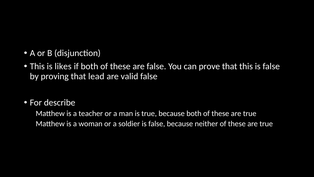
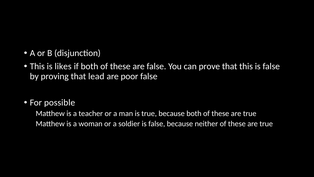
valid: valid -> poor (129, 76)
describe: describe -> possible (60, 102)
